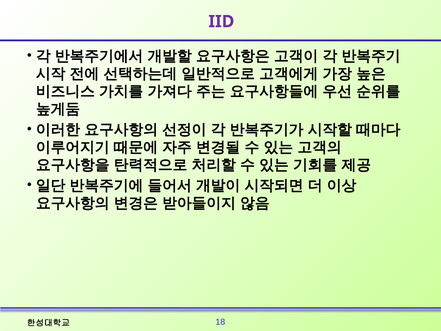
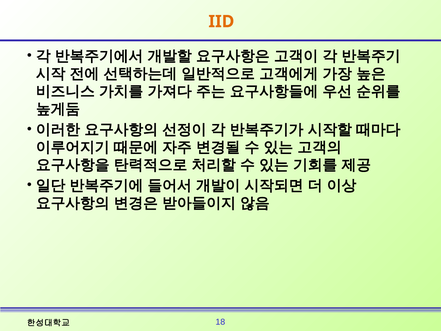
IID colour: purple -> orange (221, 22)
